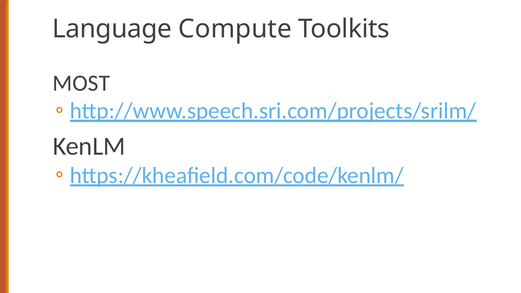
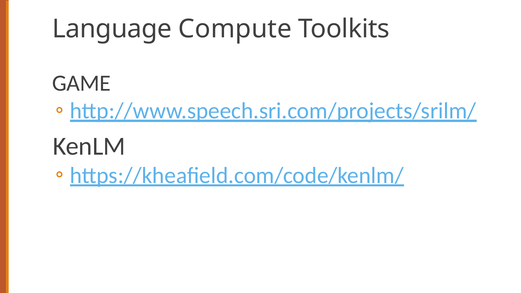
MOST: MOST -> GAME (81, 83)
